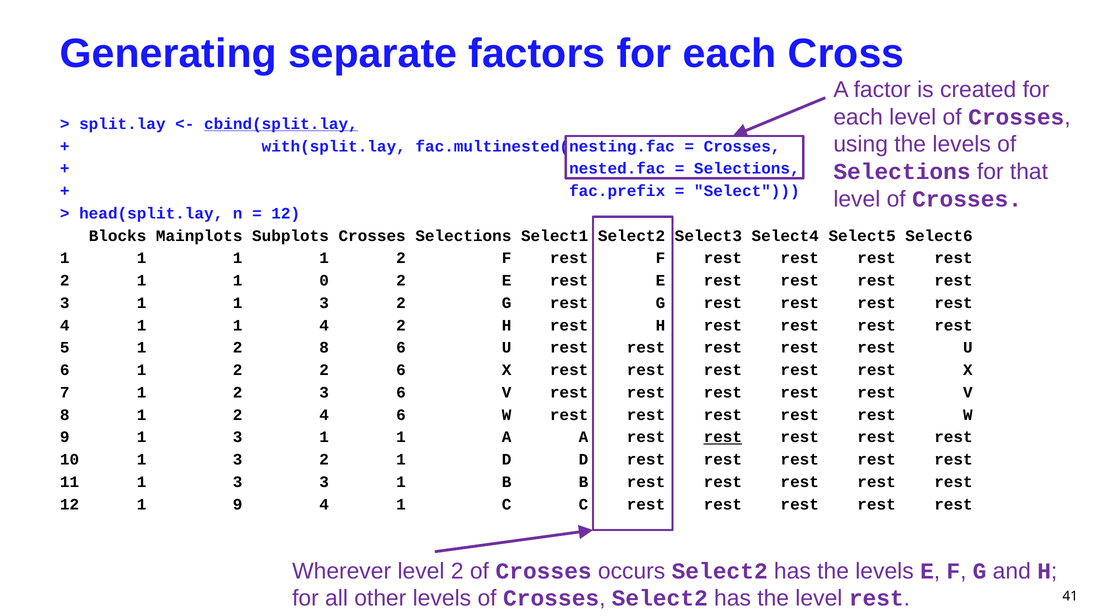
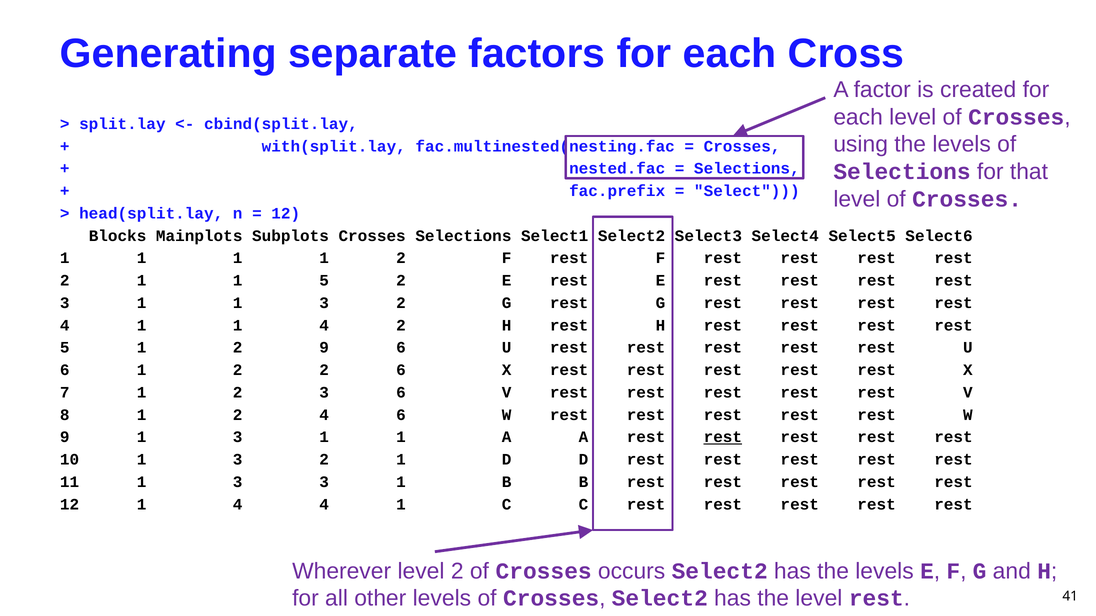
cbind(split.lay underline: present -> none (281, 124)
1 0: 0 -> 5 (324, 281)
2 8: 8 -> 9 (324, 348)
12 1 9: 9 -> 4 (238, 505)
